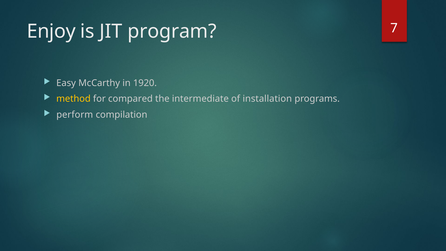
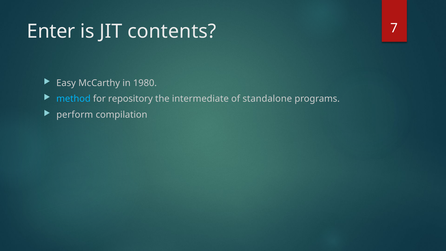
Enjoy: Enjoy -> Enter (51, 31)
program: program -> contents (172, 31)
1920: 1920 -> 1980 (145, 83)
method colour: yellow -> light blue (73, 99)
compared: compared -> repository (130, 99)
installation: installation -> standalone (267, 99)
